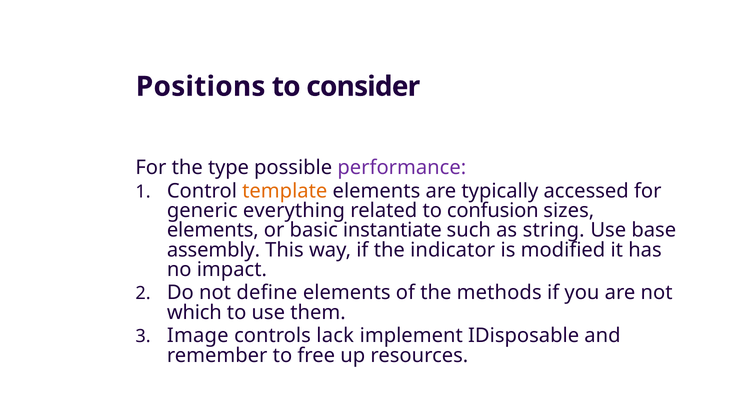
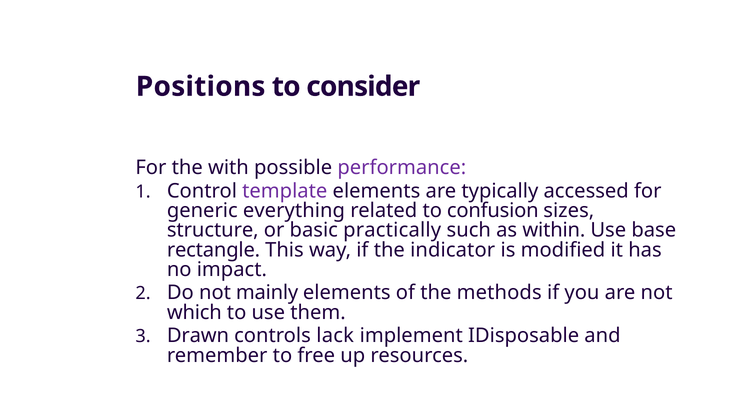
type: type -> with (228, 168)
template colour: orange -> purple (285, 191)
elements: elements -> structure (213, 230)
instantiate: instantiate -> practically (392, 230)
string: string -> within (554, 230)
assembly: assembly -> rectangle (213, 250)
define: define -> mainly (267, 293)
Image: Image -> Drawn (198, 336)
